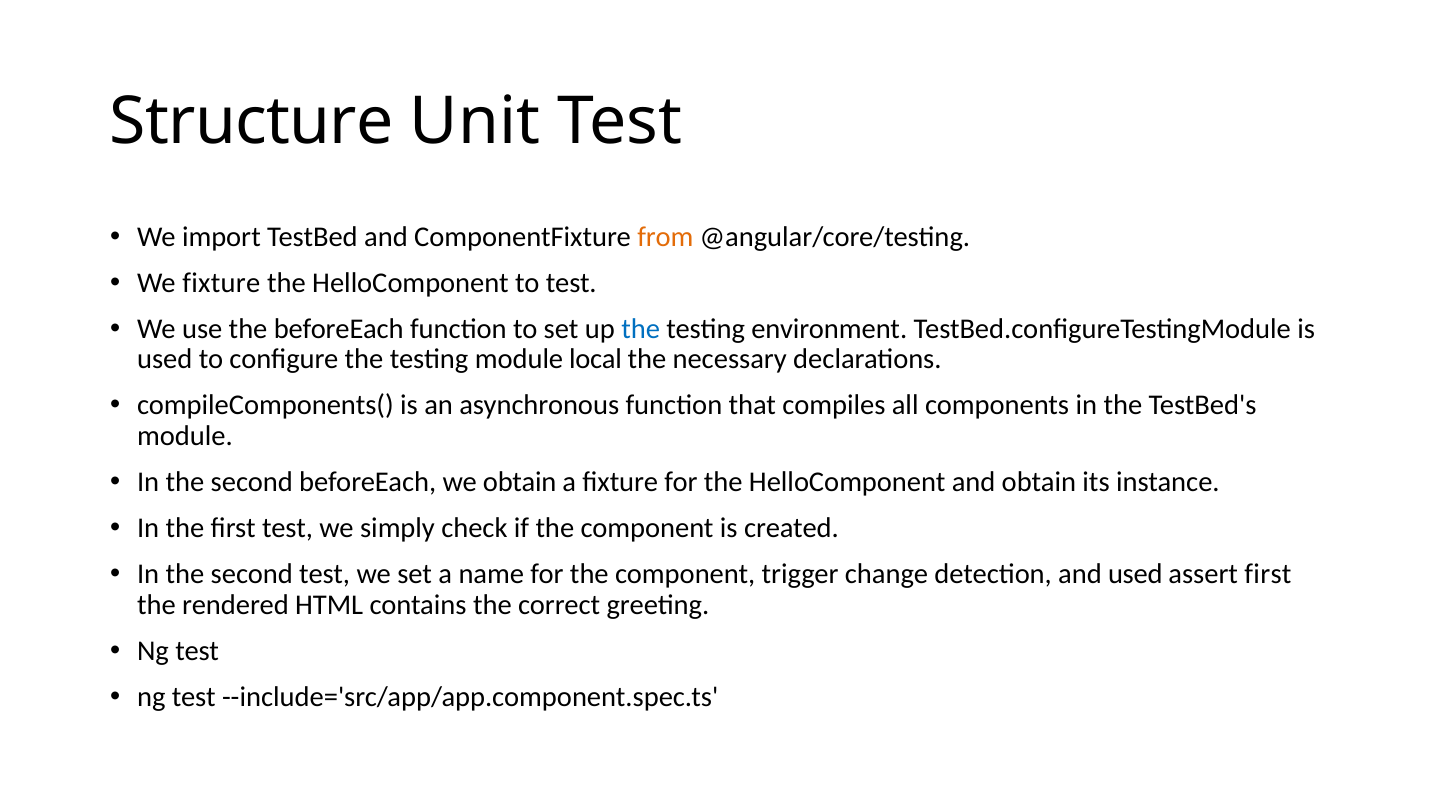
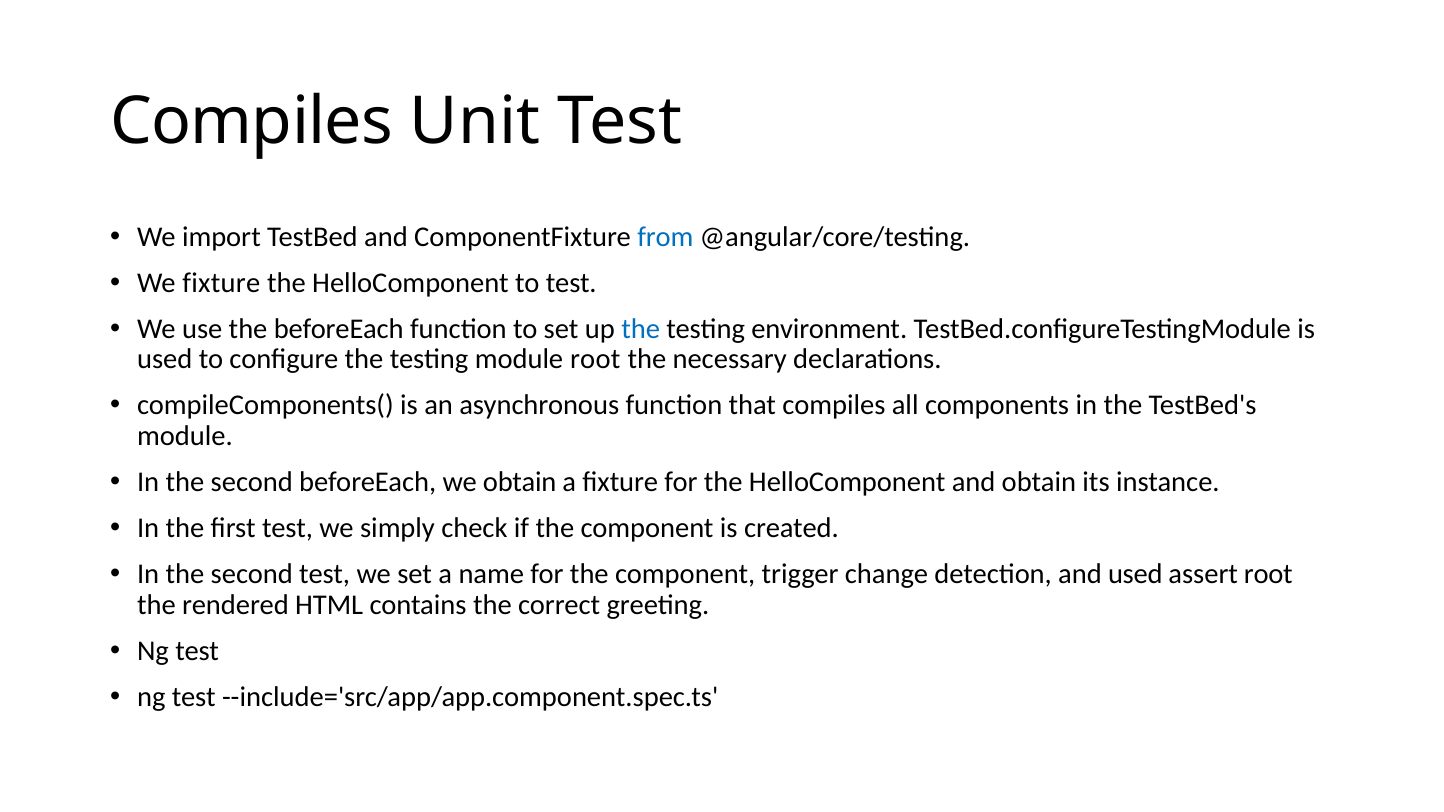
Structure: Structure -> Compiles (252, 121)
from colour: orange -> blue (665, 237)
module local: local -> root (595, 360)
assert first: first -> root (1268, 574)
